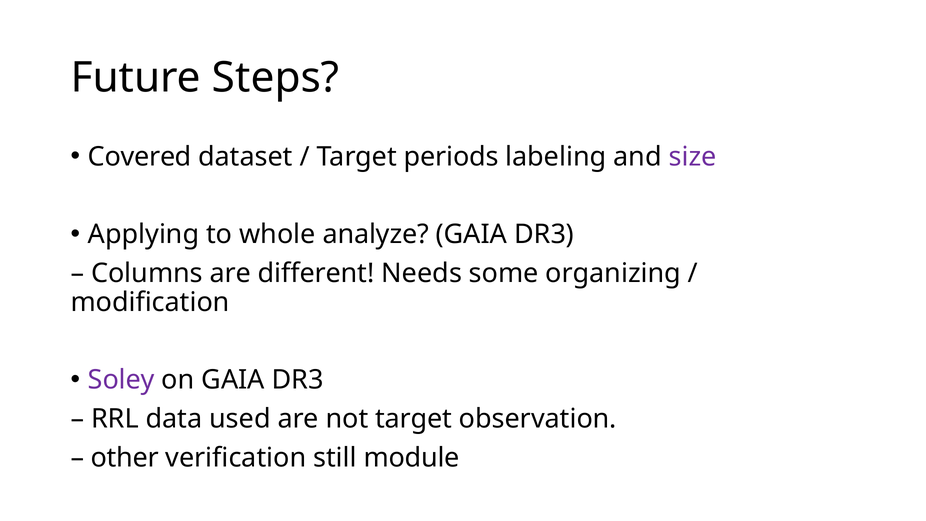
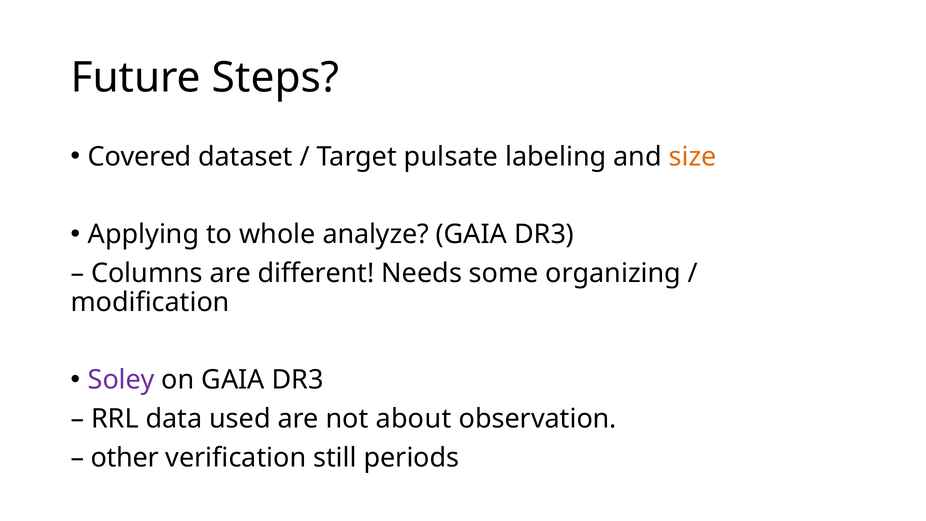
periods: periods -> pulsate (451, 157)
size colour: purple -> orange (693, 157)
not target: target -> about (413, 419)
module: module -> periods (412, 458)
